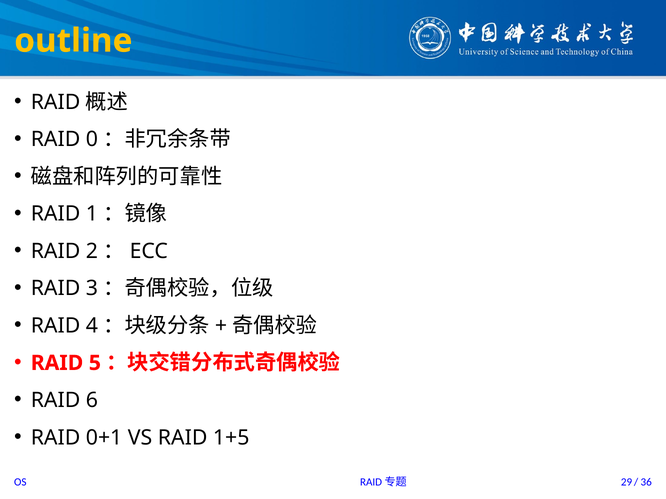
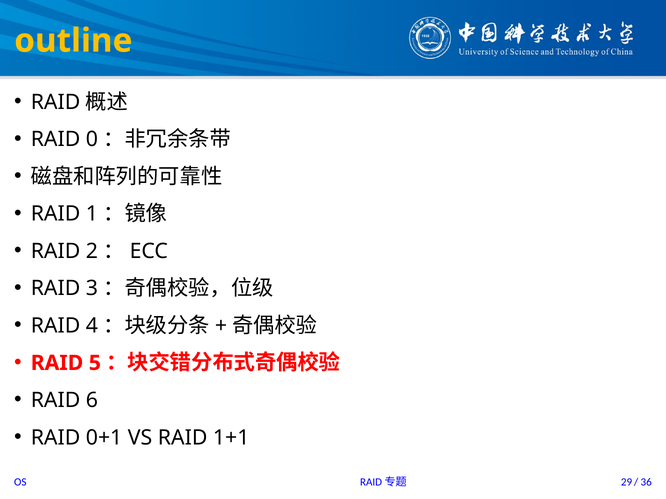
1+5: 1+5 -> 1+1 (231, 438)
